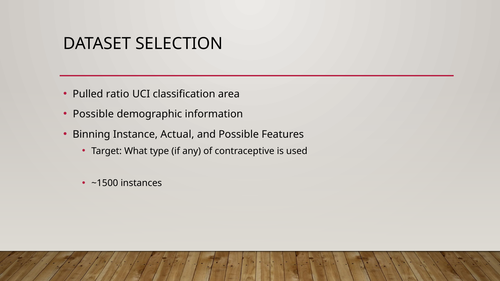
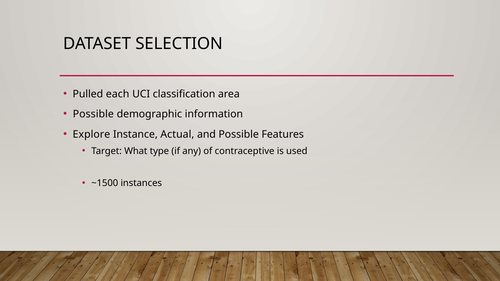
ratio: ratio -> each (118, 94)
Binning: Binning -> Explore (91, 134)
